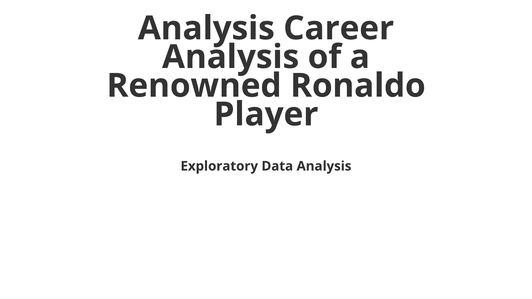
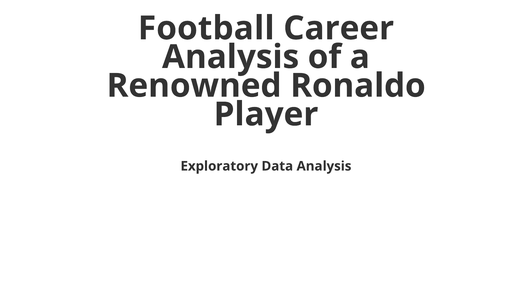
Analysis: Analysis -> Football (206, 28)
